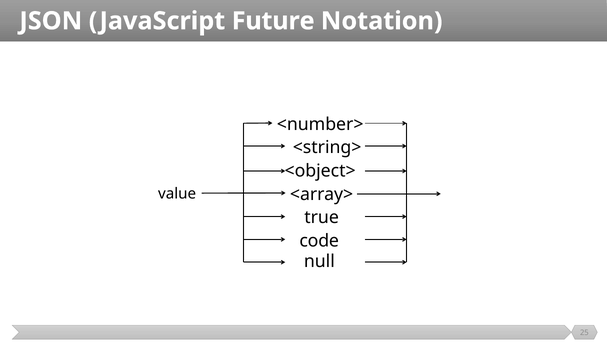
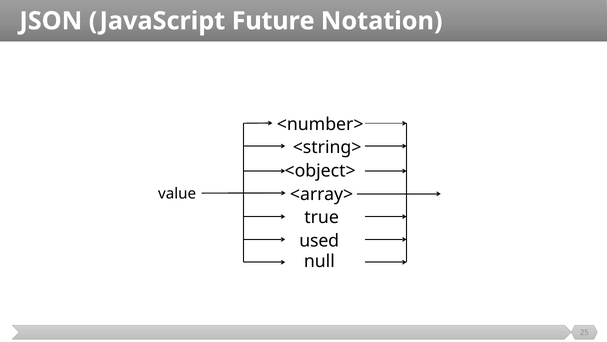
code: code -> used (319, 240)
